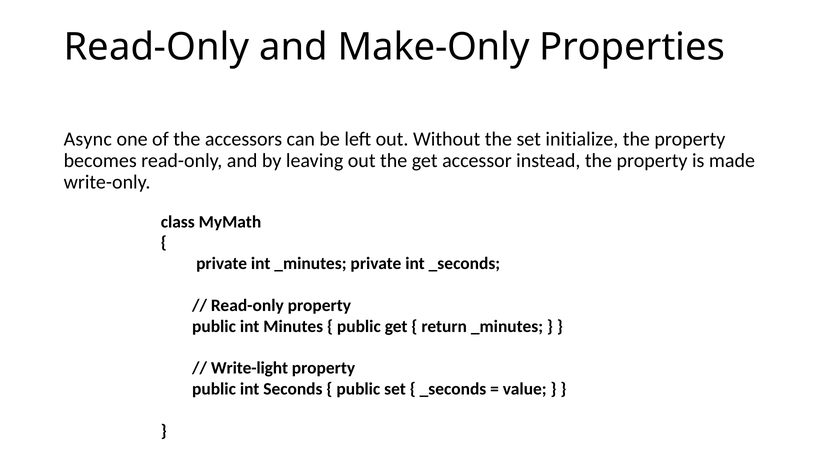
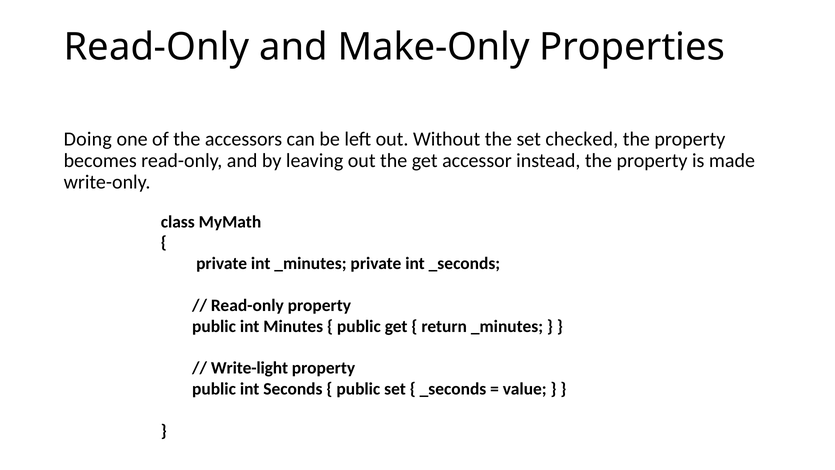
Async: Async -> Doing (88, 139)
initialize: initialize -> checked (582, 139)
